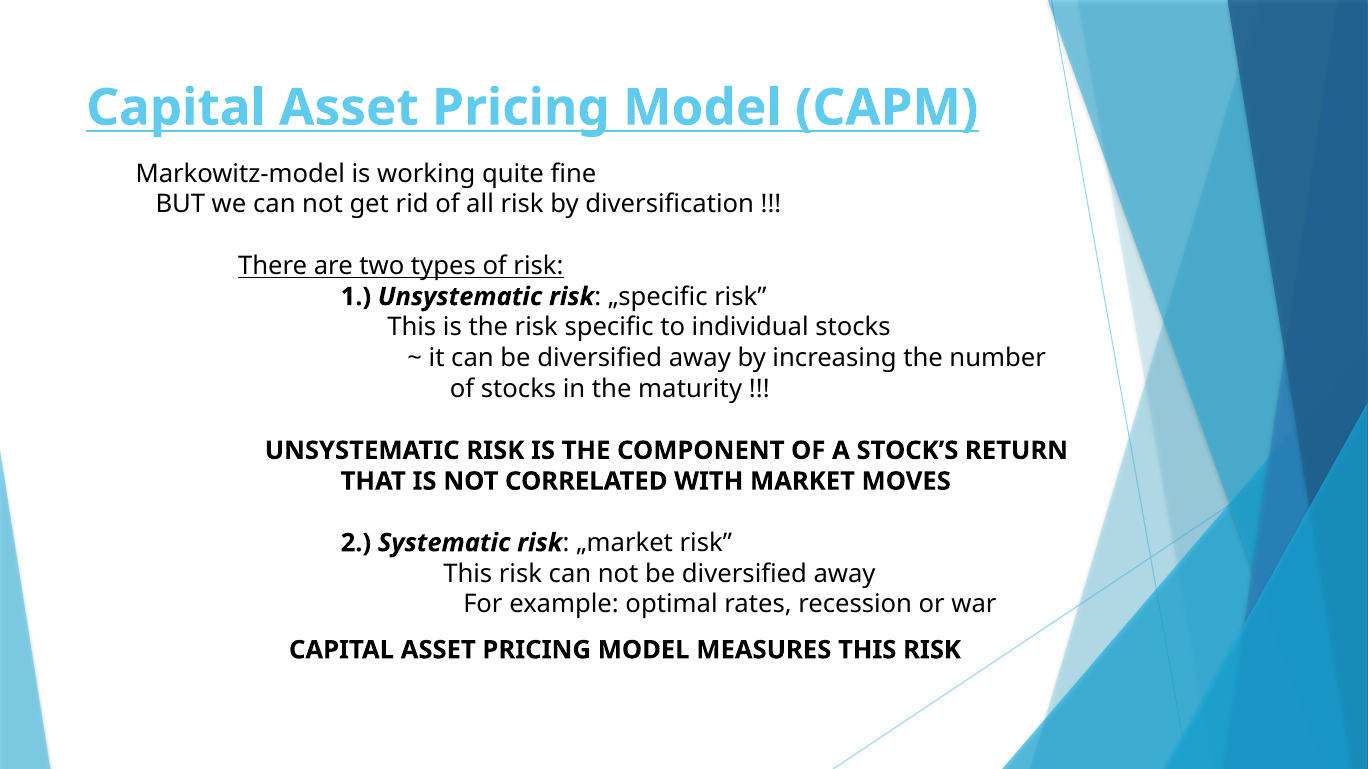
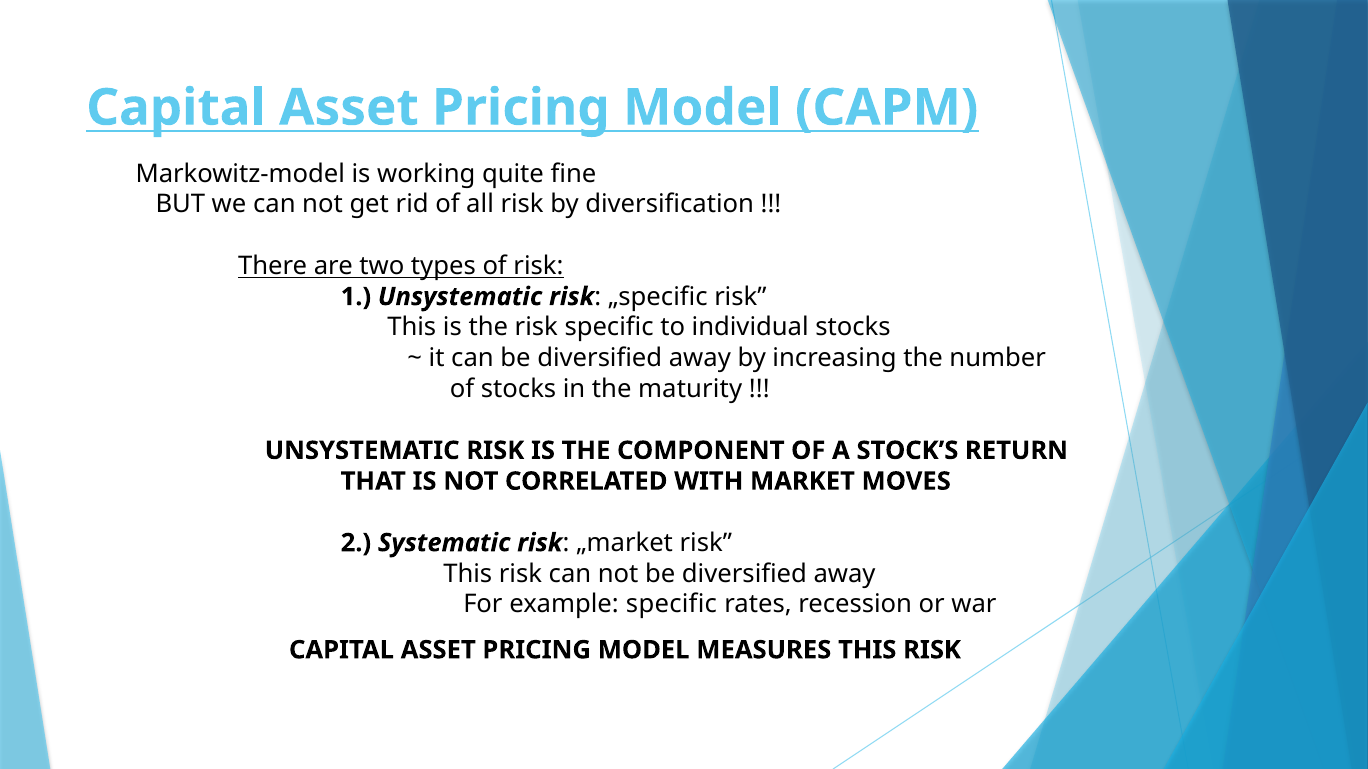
example optimal: optimal -> specific (671, 605)
